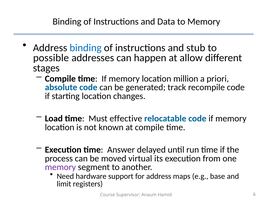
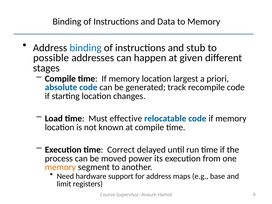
allow: allow -> given (191, 58)
million: million -> largest (186, 79)
Answer: Answer -> Correct (121, 150)
virtual: virtual -> power (140, 158)
memory colour: purple -> orange (60, 167)
